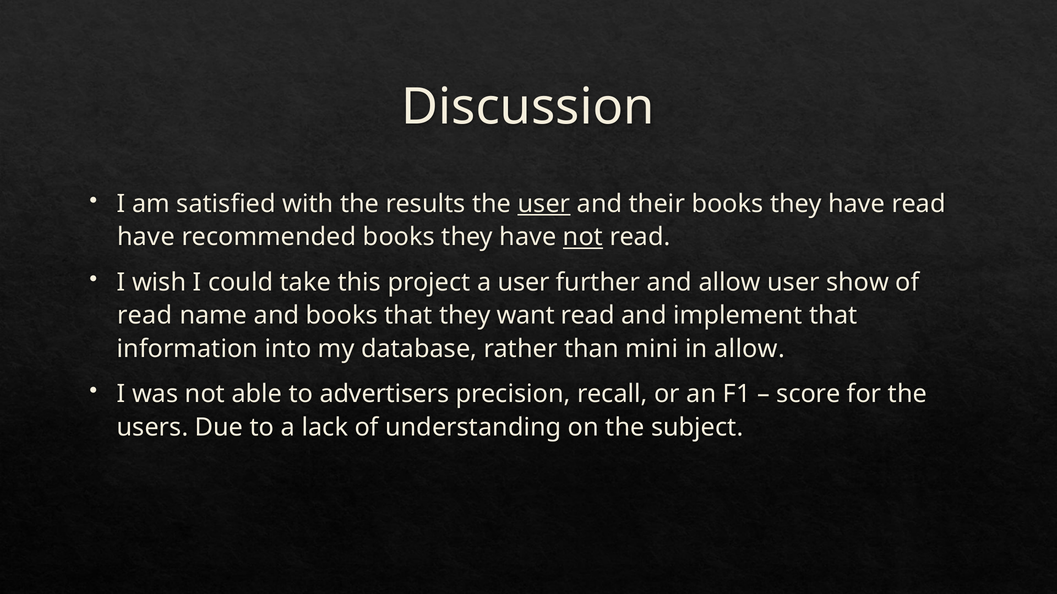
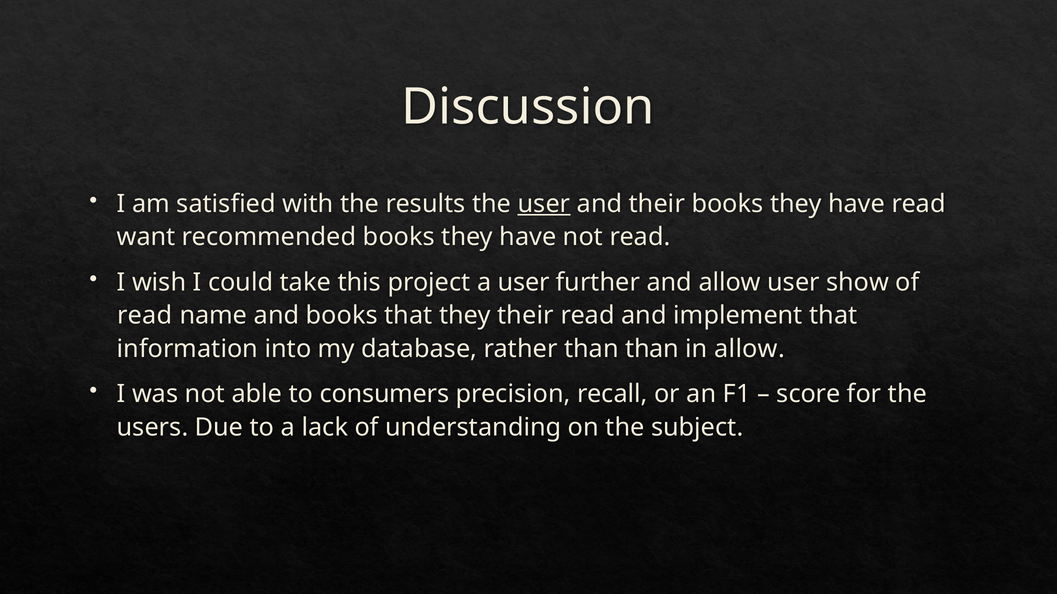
have: have -> want (146, 237)
not underline: present -> none (583, 237)
they want: want -> their (526, 316)
than mini: mini -> than (652, 349)
advertisers: advertisers -> consumers (384, 394)
